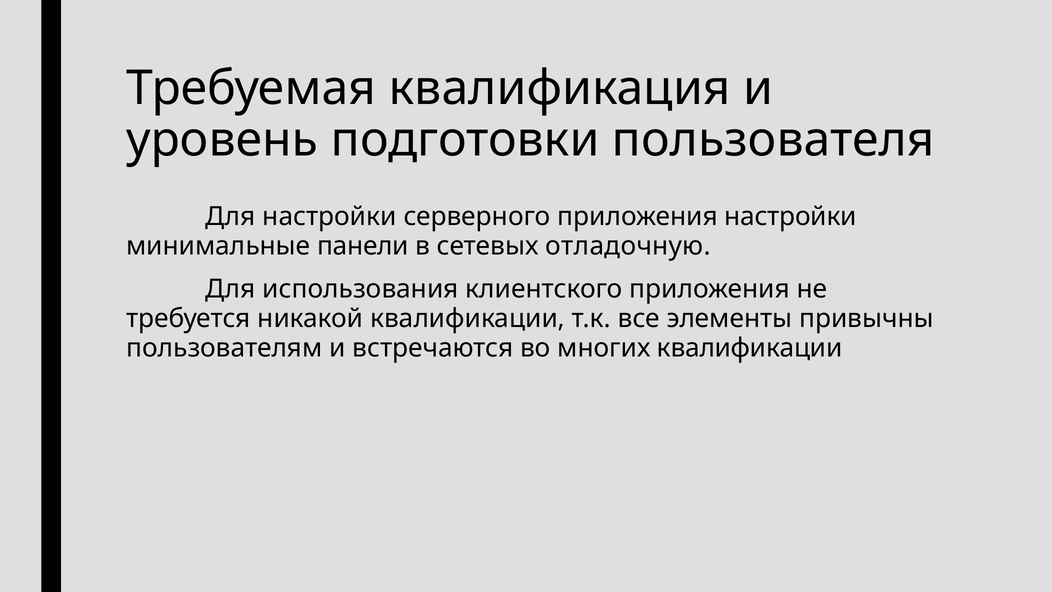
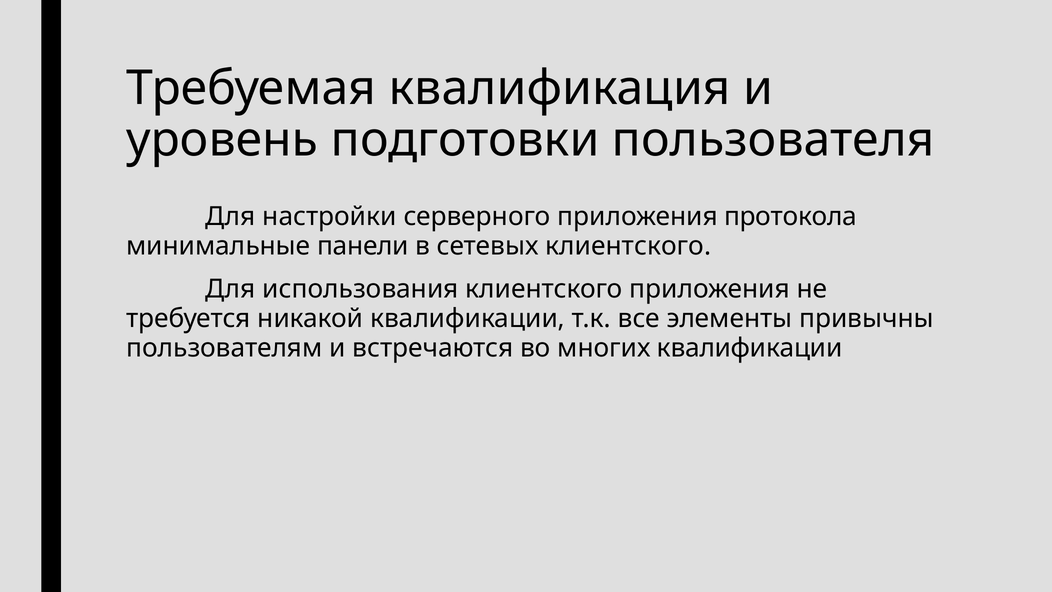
приложения настройки: настройки -> протокола (791, 216)
сетевых отладочную: отладочную -> клиентского (628, 246)
